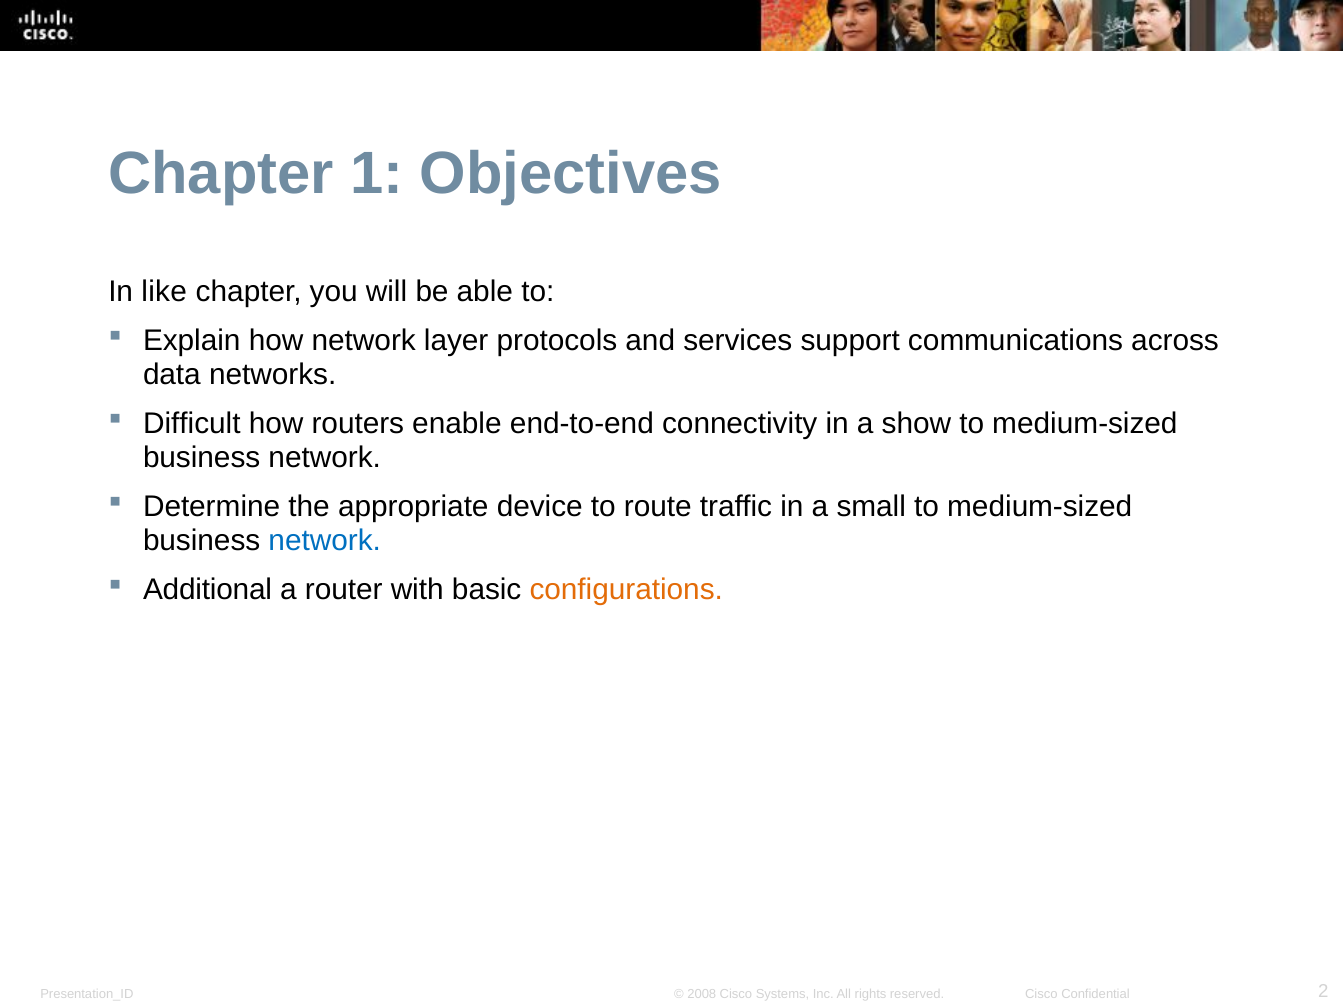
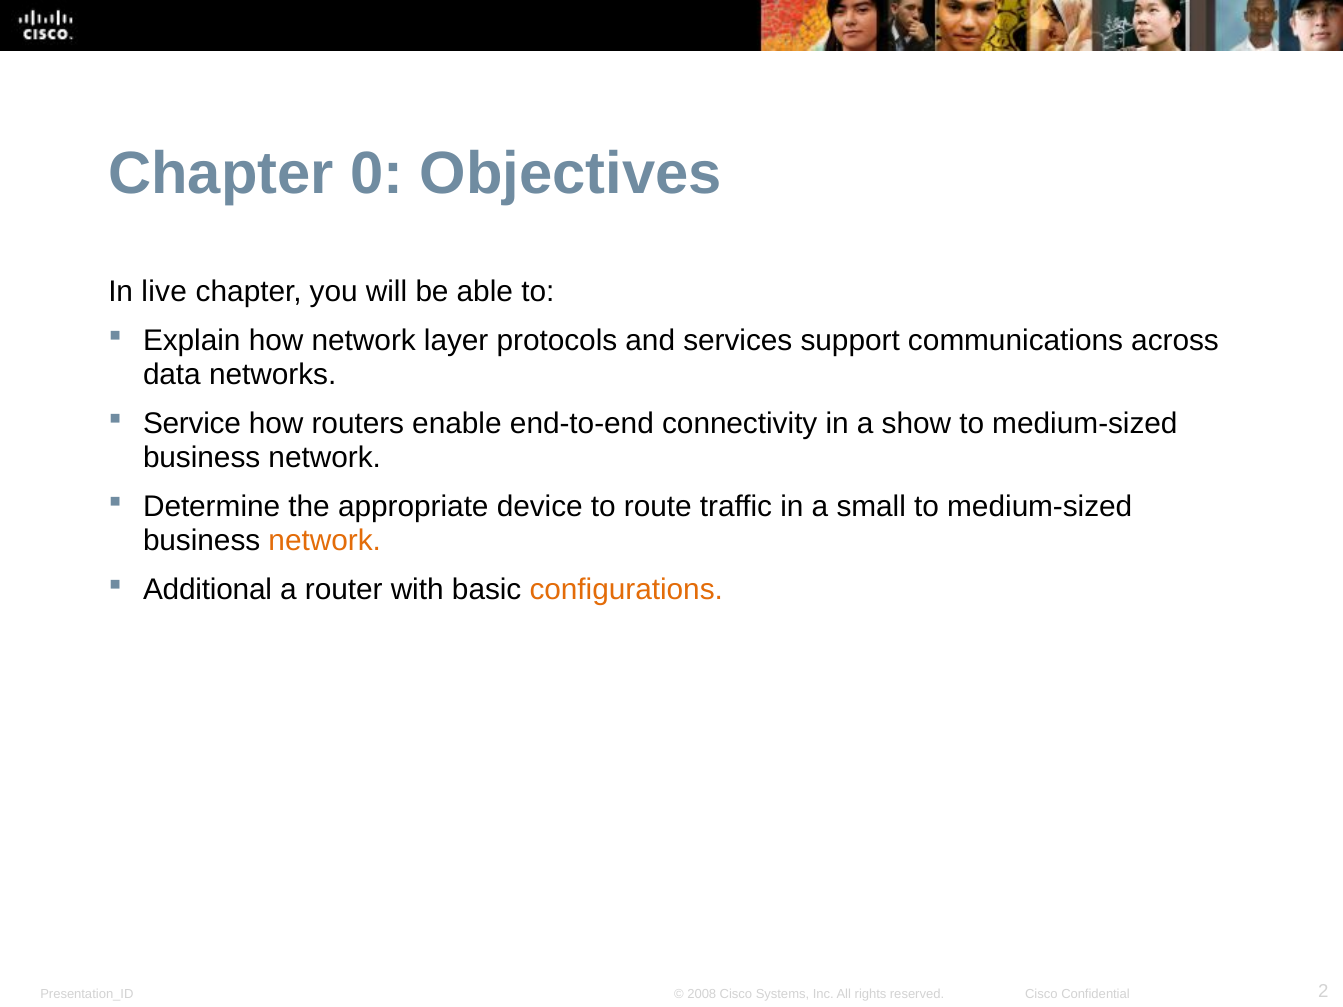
1: 1 -> 0 (377, 174)
like: like -> live (164, 292)
Difficult: Difficult -> Service (192, 424)
network colour: blue -> orange (325, 541)
